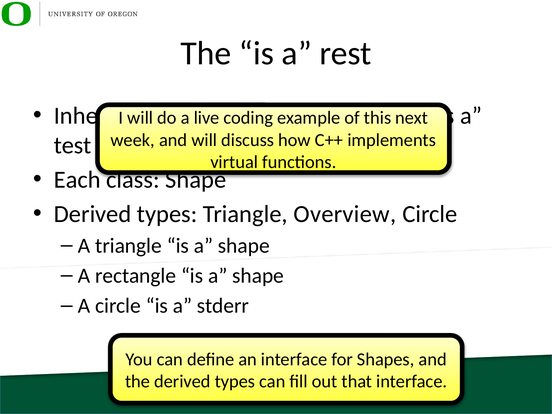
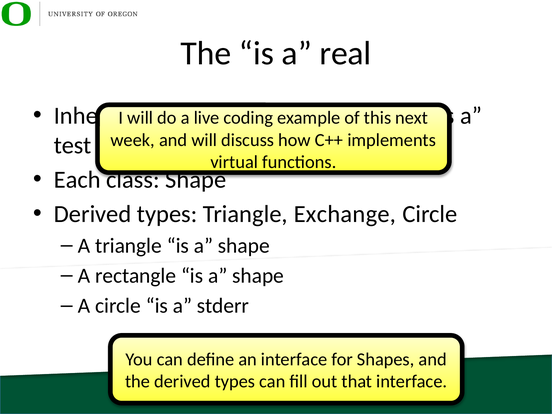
rest: rest -> real (345, 53)
Overview: Overview -> Exchange (345, 214)
